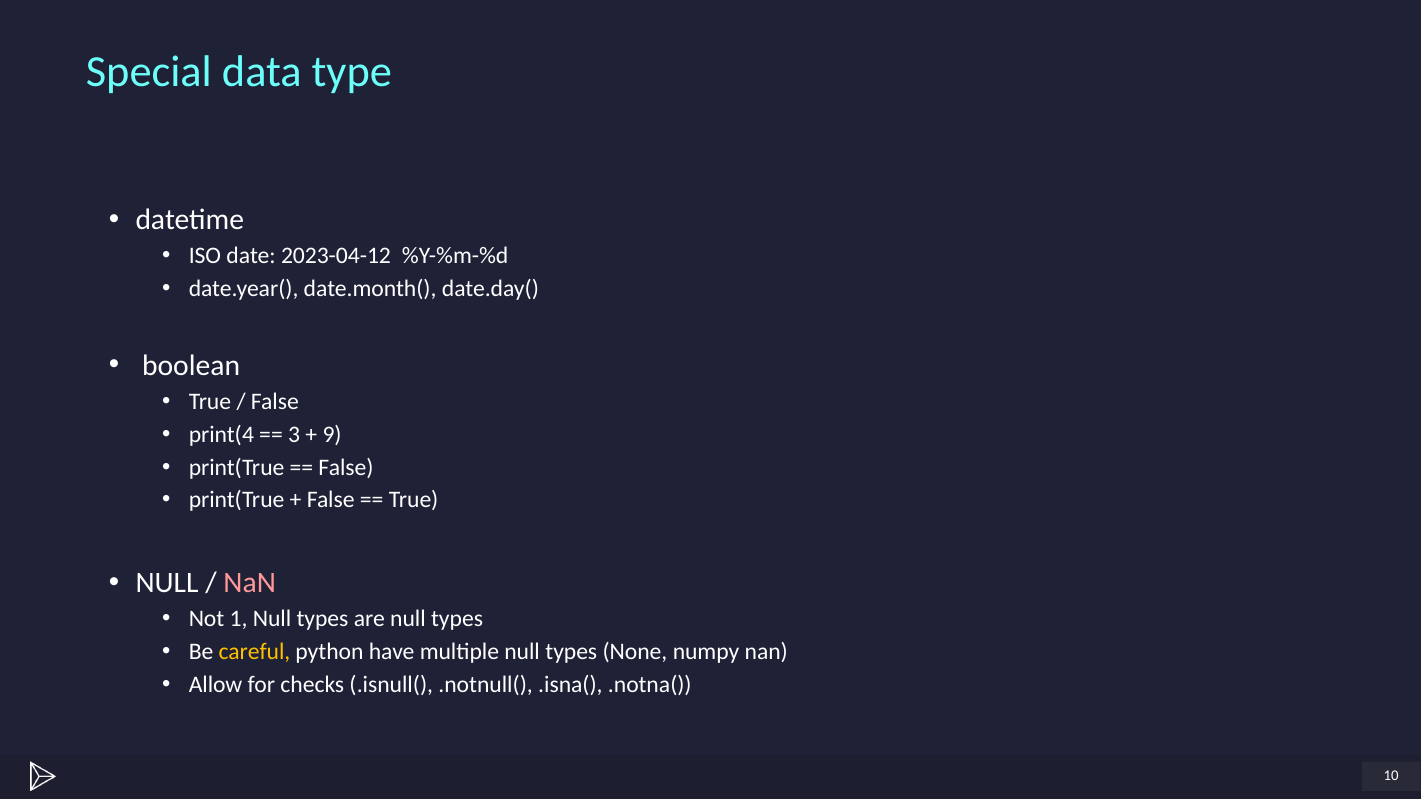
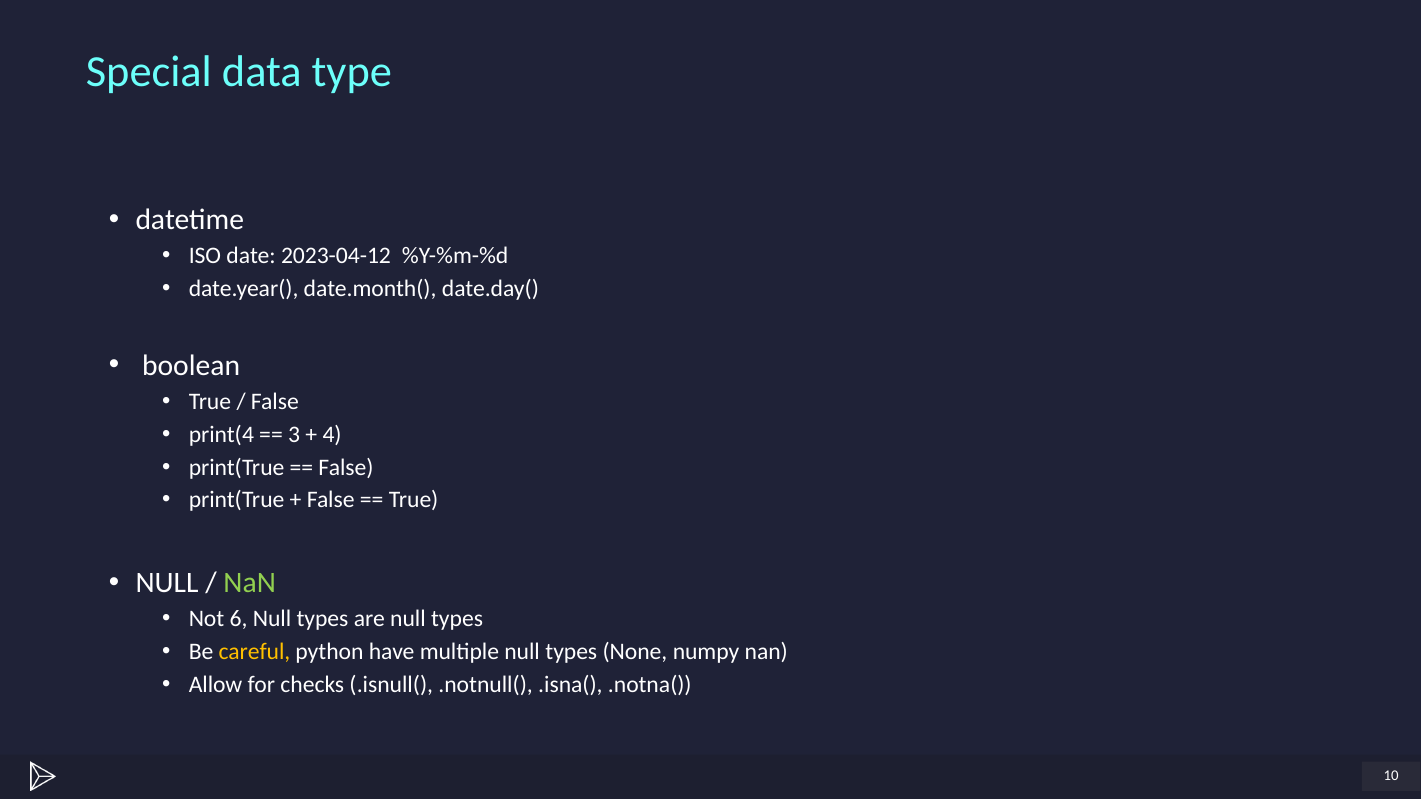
9: 9 -> 4 (332, 434)
NaN colour: pink -> light green (250, 583)
1: 1 -> 6 (239, 619)
